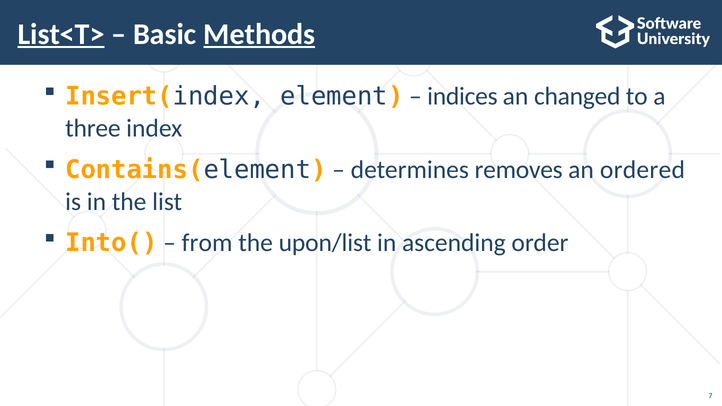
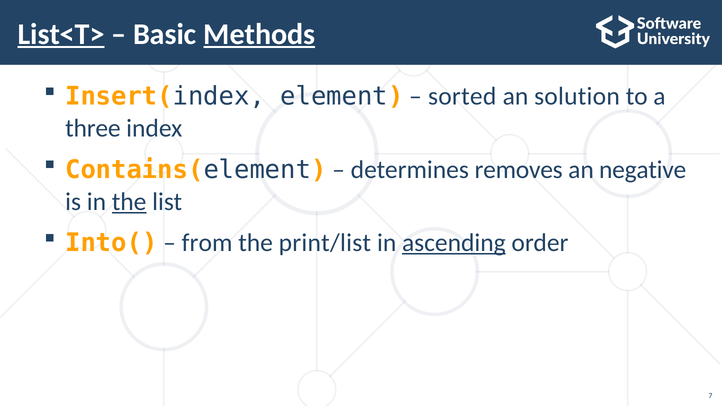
indices: indices -> sorted (462, 96)
changed: changed -> solution (577, 96)
ordered: ordered -> negative (643, 170)
the underline: none -> present (129, 202)
upon/list: upon/list -> print/list (325, 243)
ascending underline: none -> present (454, 243)
